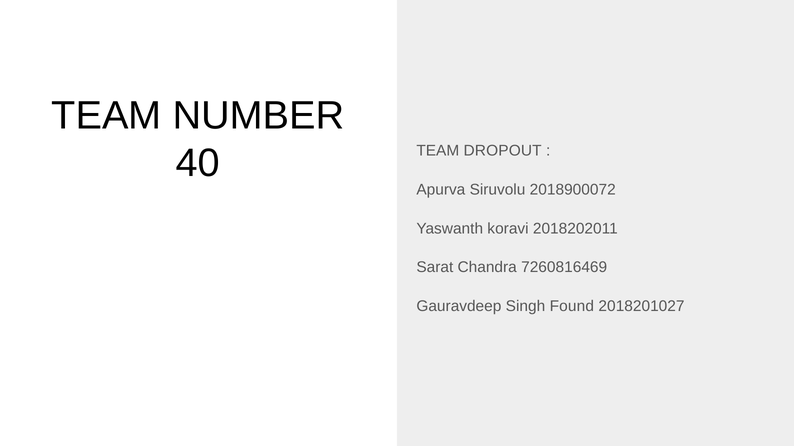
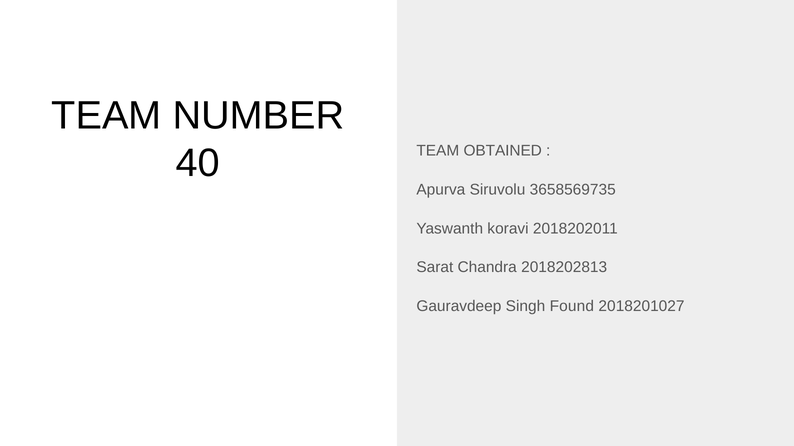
DROPOUT: DROPOUT -> OBTAINED (503, 151)
2018900072: 2018900072 -> 3658569735 (573, 190)
7260816469: 7260816469 -> 2018202813 (564, 268)
